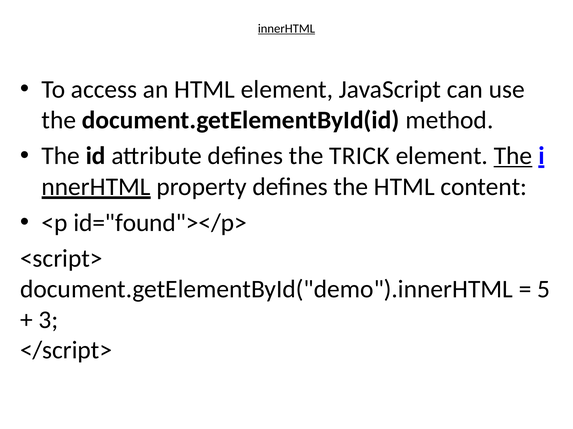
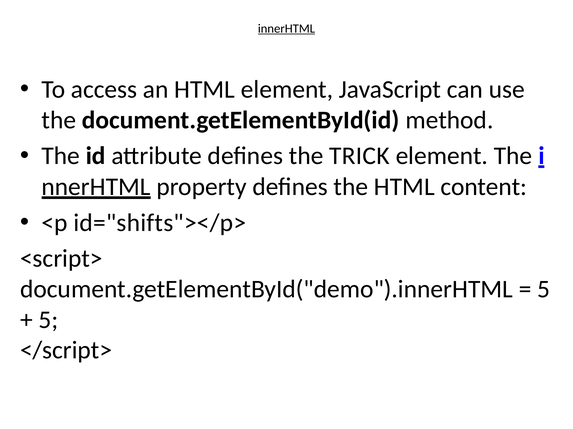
The underline: present -> none (513, 156)
id="found"></p>: id="found"></p> -> id="shifts"></p> (160, 223)
3: 3 -> 5 (48, 320)
